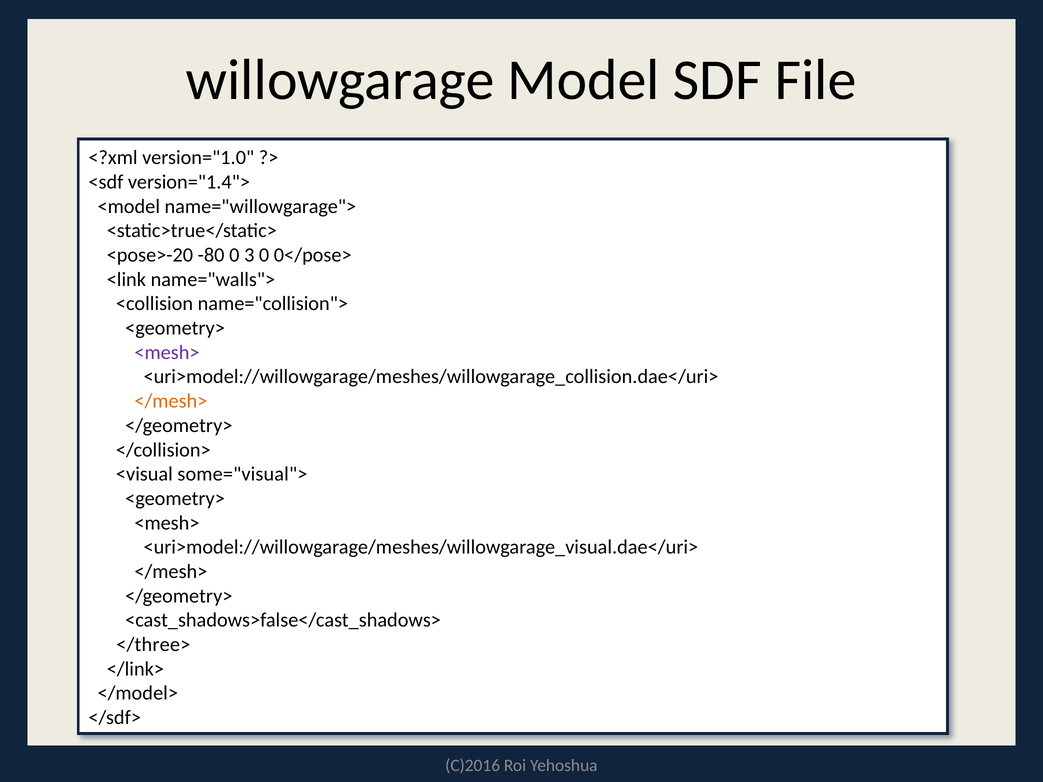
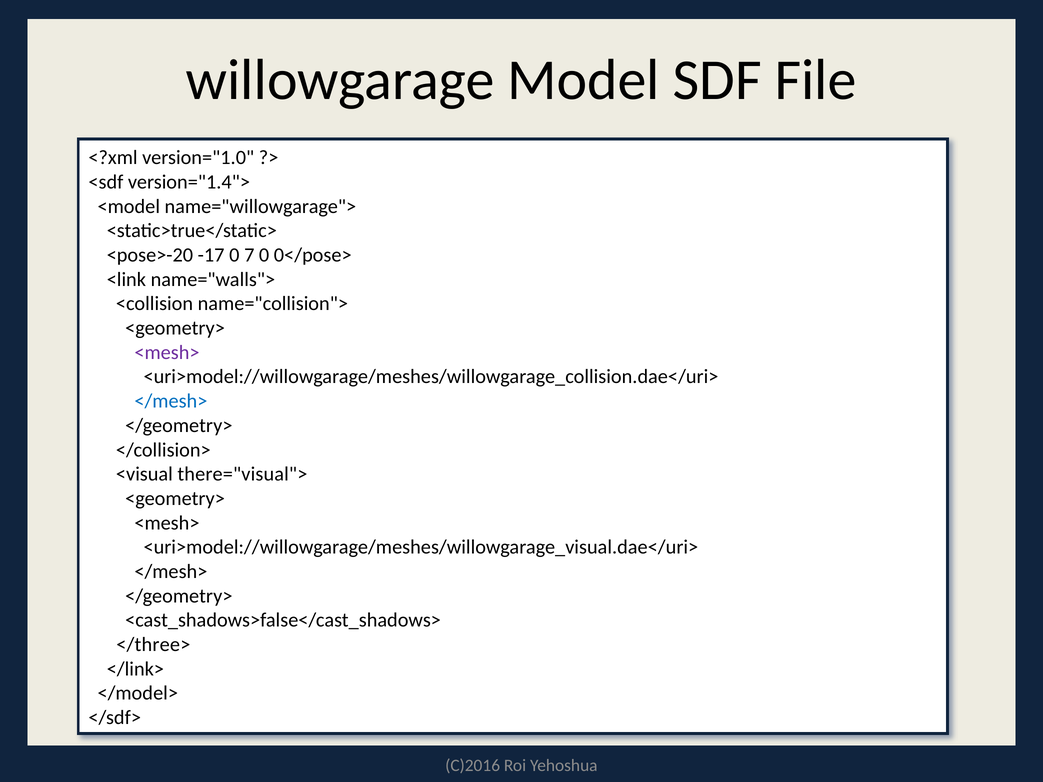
-80: -80 -> -17 (211, 255)
3: 3 -> 7 (249, 255)
</mesh> colour: orange -> blue (171, 401)
some="visual">: some="visual"> -> there="visual"> (242, 474)
